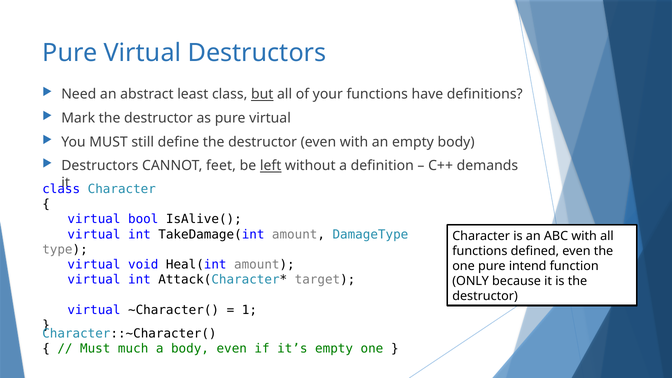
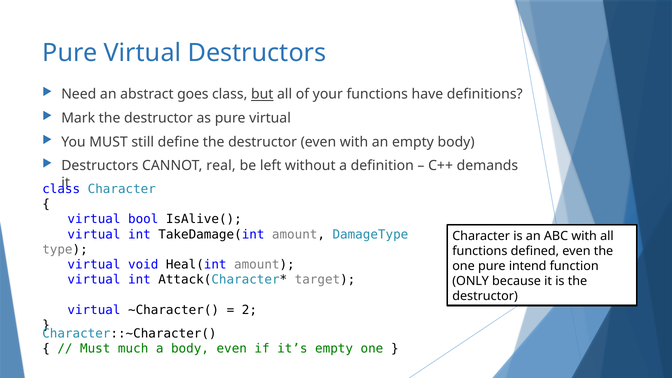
least: least -> goes (193, 94)
feet: feet -> real (221, 166)
left underline: present -> none (271, 166)
1: 1 -> 2 (249, 310)
